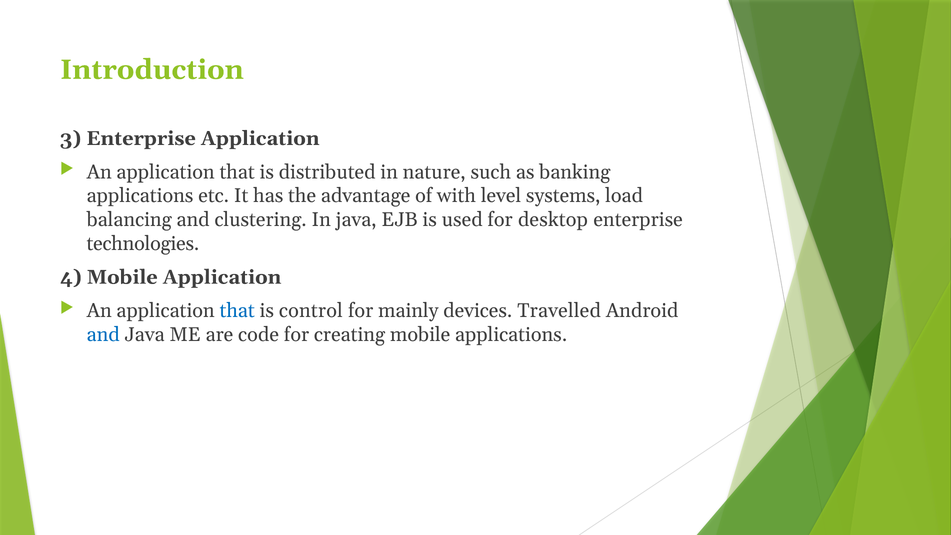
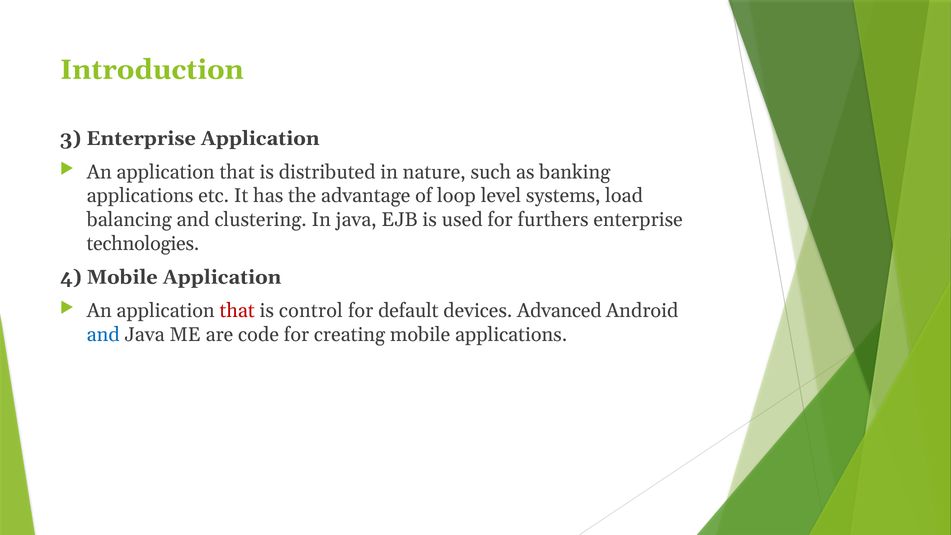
with: with -> loop (456, 196)
desktop: desktop -> furthers (553, 220)
that colour: blue -> red (237, 311)
mainly: mainly -> default (408, 311)
Travelled: Travelled -> Advanced (559, 311)
